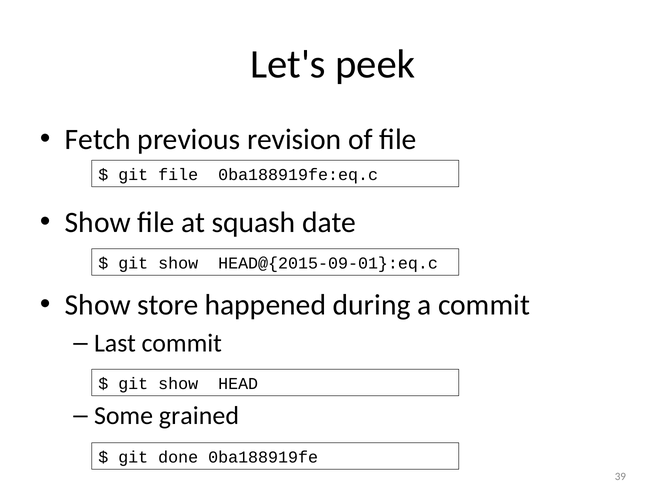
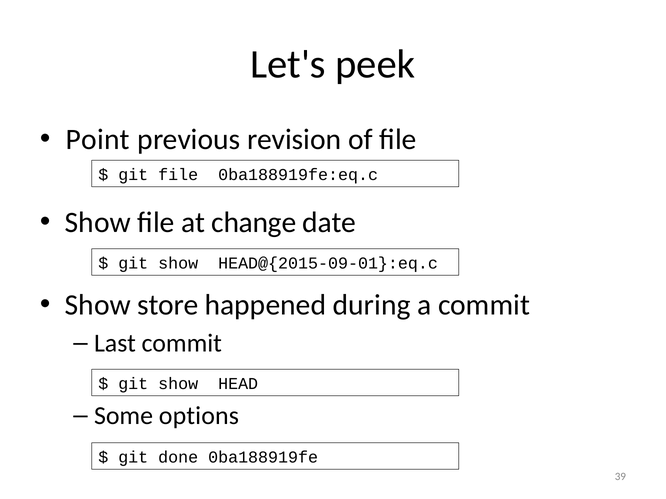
Fetch: Fetch -> Point (98, 140)
squash: squash -> change (254, 223)
grained: grained -> options (199, 416)
